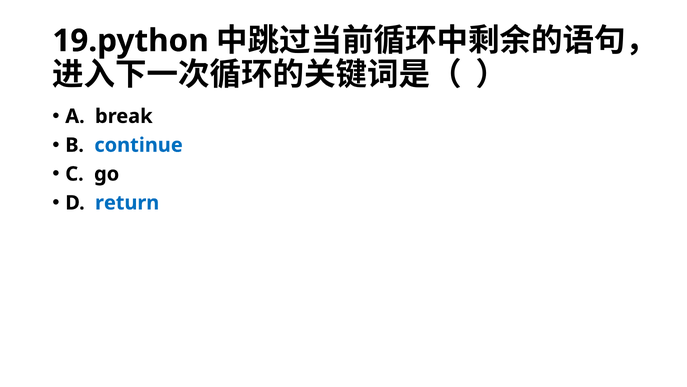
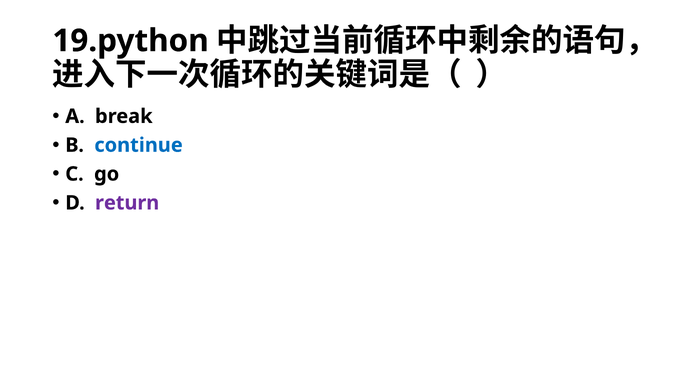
return colour: blue -> purple (127, 203)
